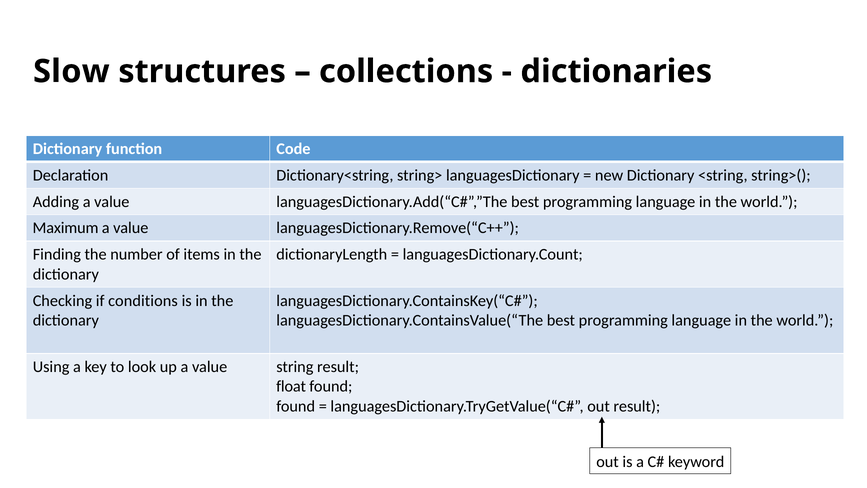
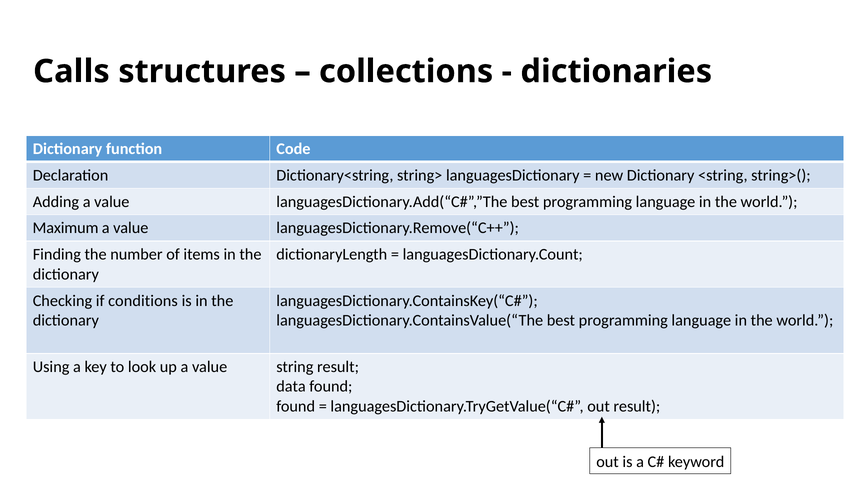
Slow: Slow -> Calls (71, 71)
float: float -> data (291, 386)
